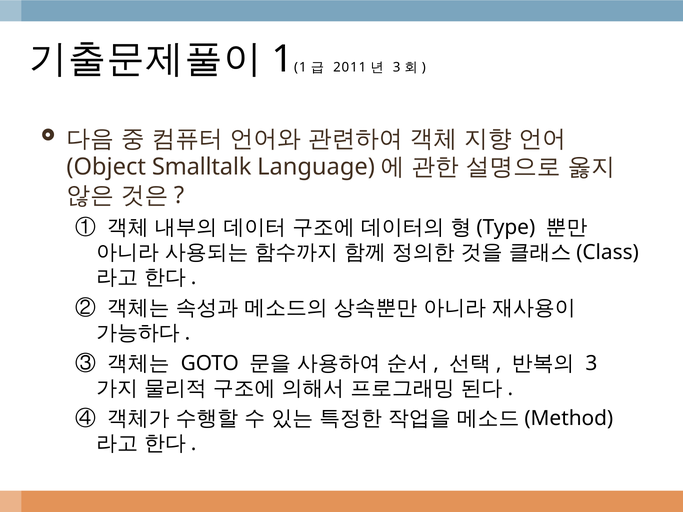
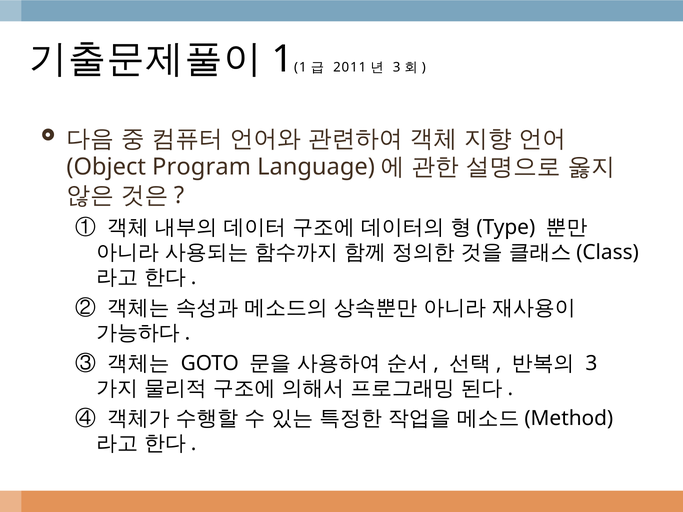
Smalltalk: Smalltalk -> Program (202, 167)
